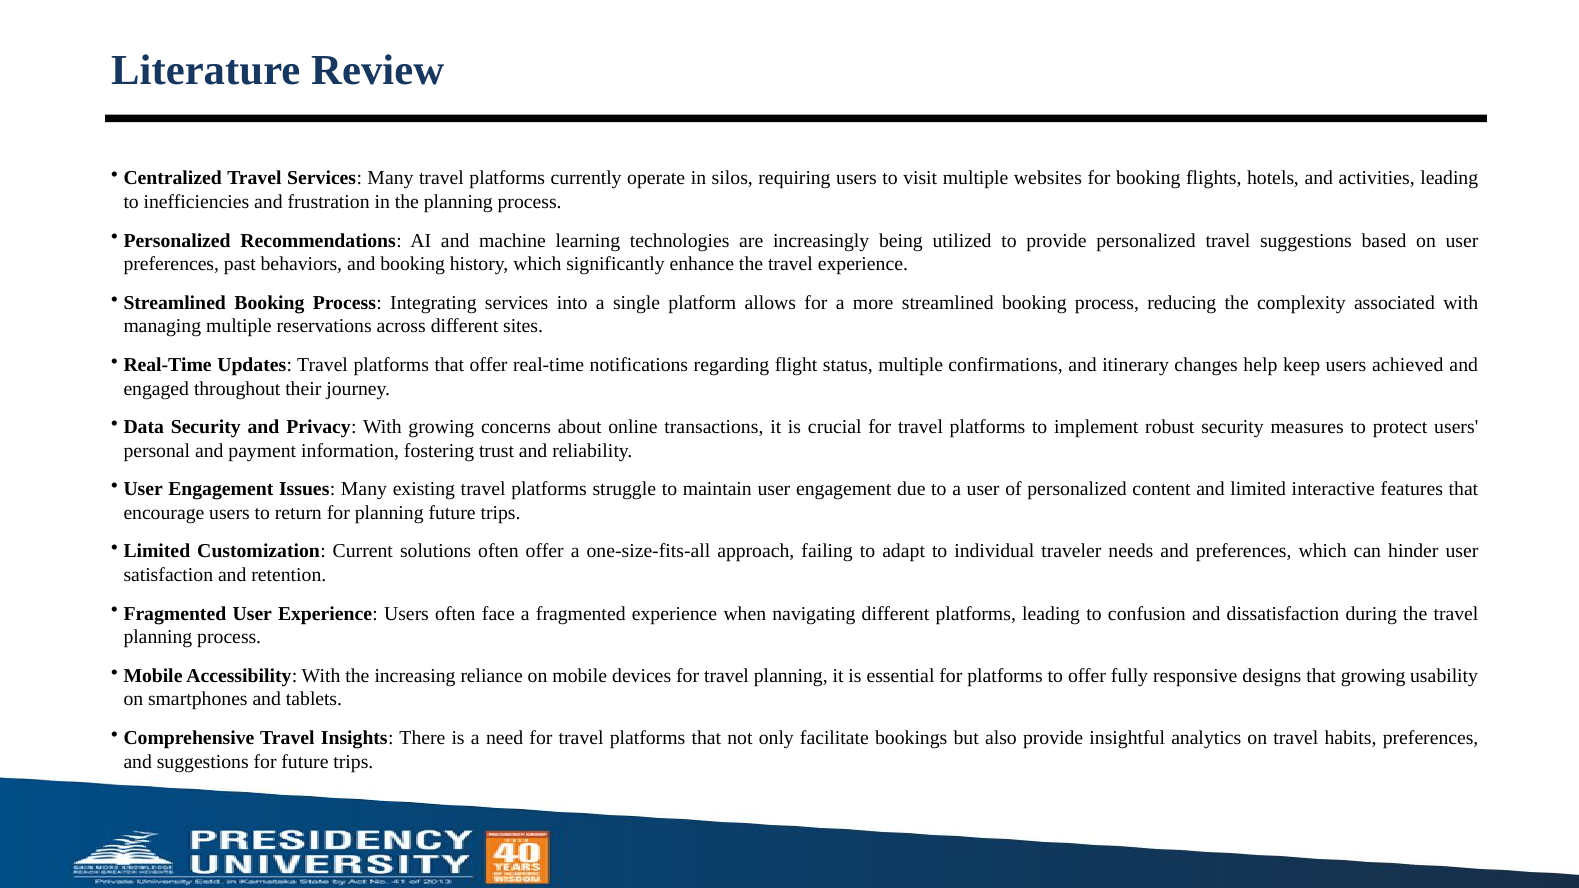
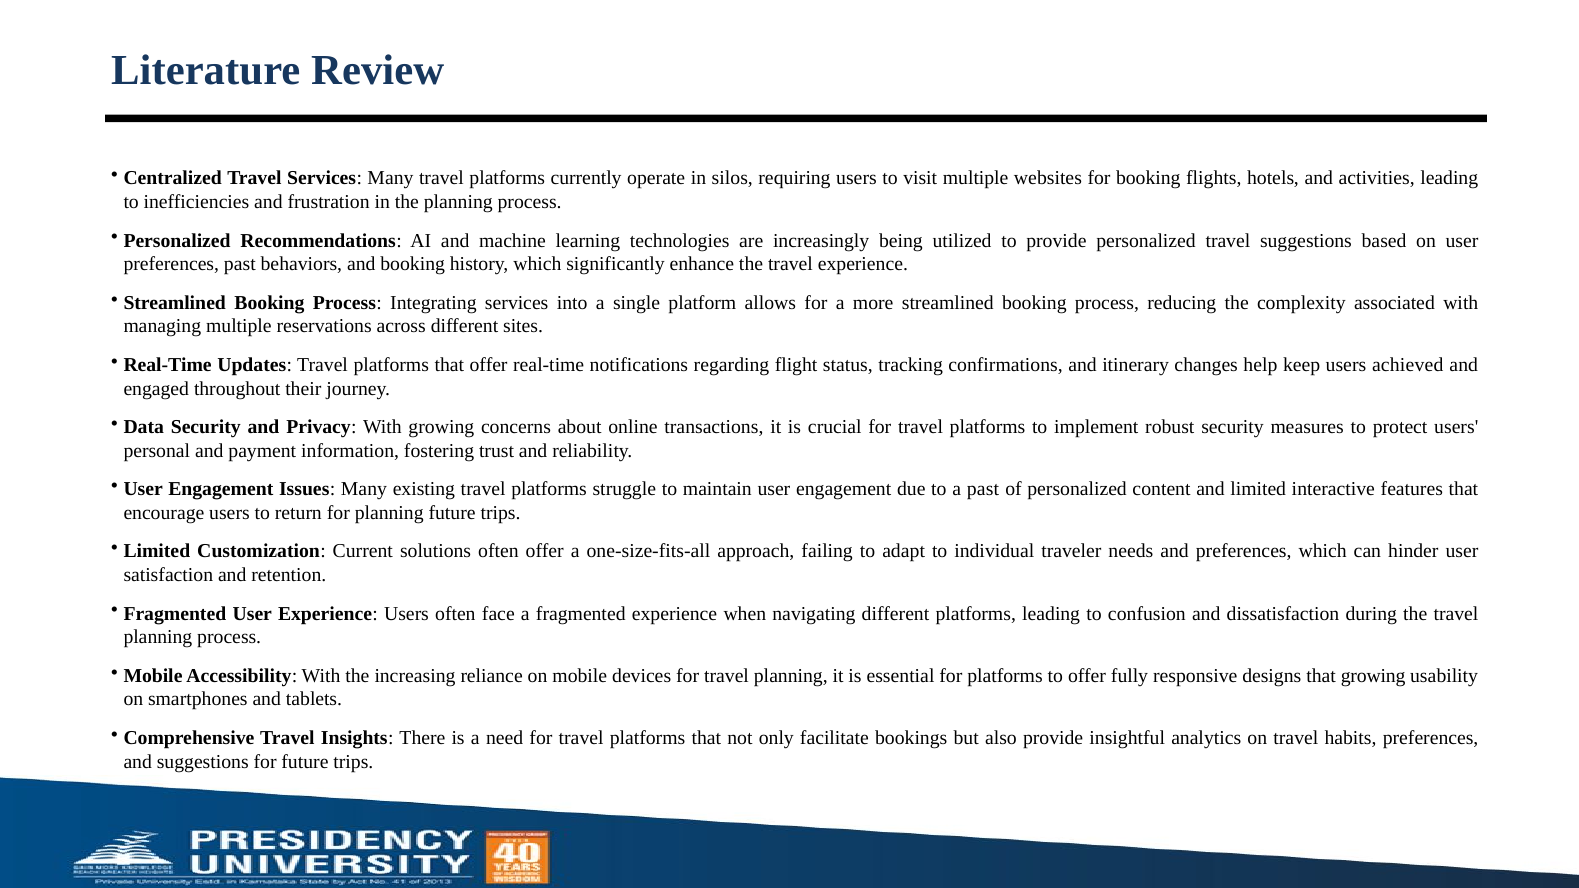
status multiple: multiple -> tracking (911, 365)
a user: user -> past (983, 489)
